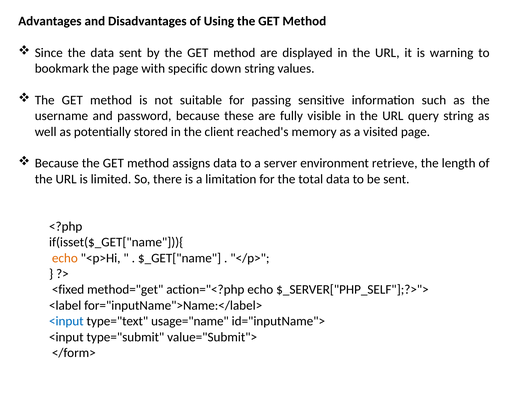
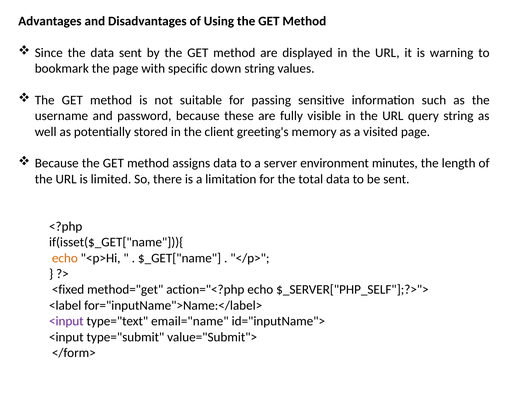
reached's: reached's -> greeting's (263, 132)
retrieve: retrieve -> minutes (395, 163)
<input colour: blue -> purple (66, 321)
usage="name: usage="name -> email="name (190, 321)
